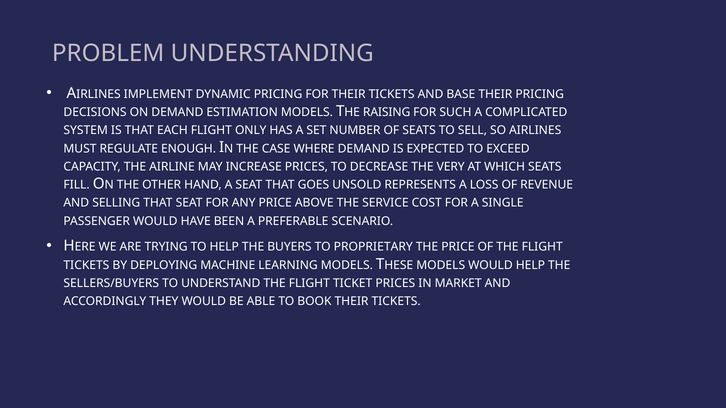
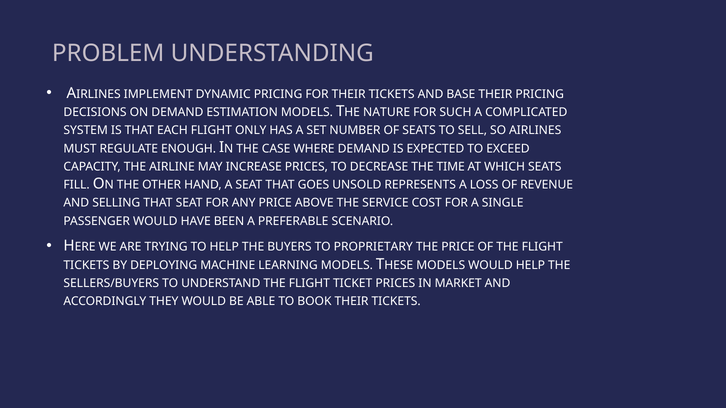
RAISING: RAISING -> NATURE (387, 112)
VERY: VERY -> TIME (451, 167)
